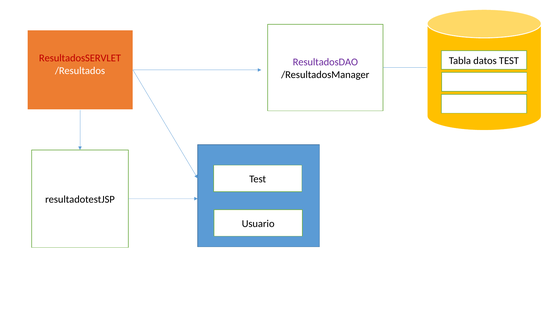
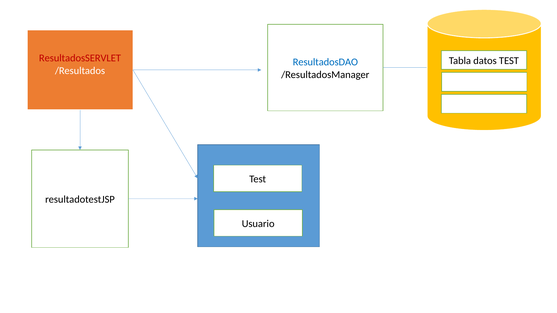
ResultadosDAO colour: purple -> blue (325, 62)
